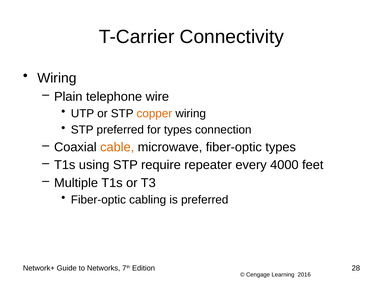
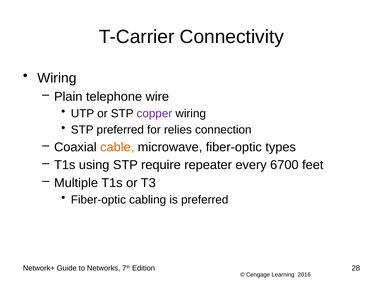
copper colour: orange -> purple (154, 114)
for types: types -> relies (178, 130)
4000: 4000 -> 6700 (284, 165)
